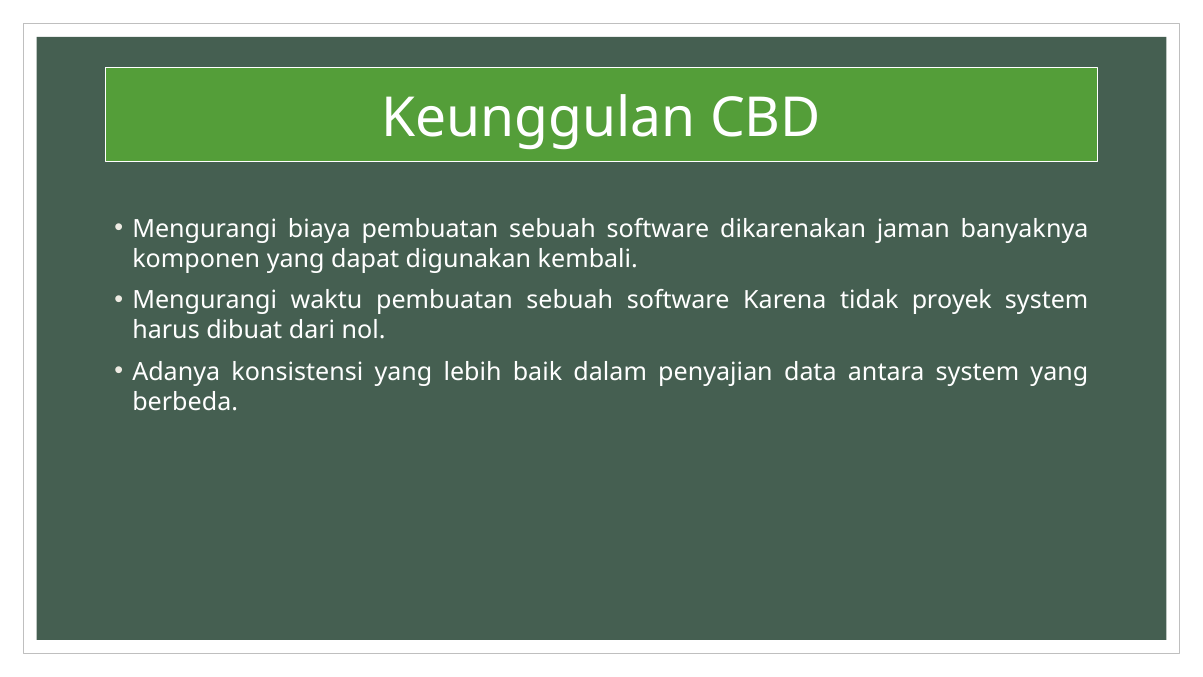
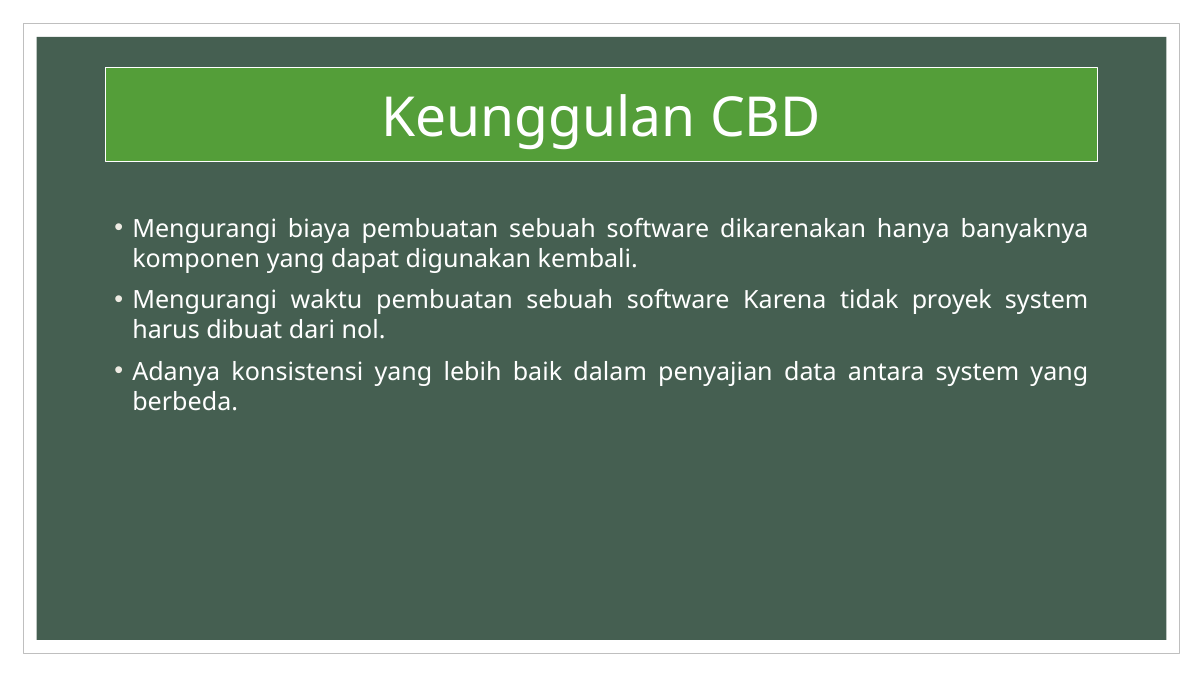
jaman: jaman -> hanya (913, 229)
